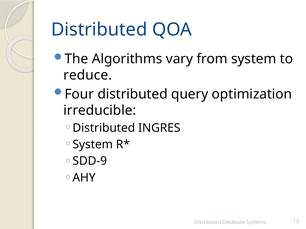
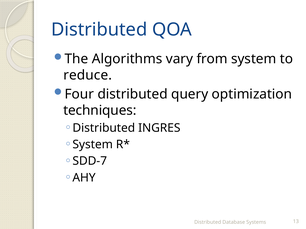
irreducible: irreducible -> techniques (100, 111)
SDD-9: SDD-9 -> SDD-7 (90, 161)
